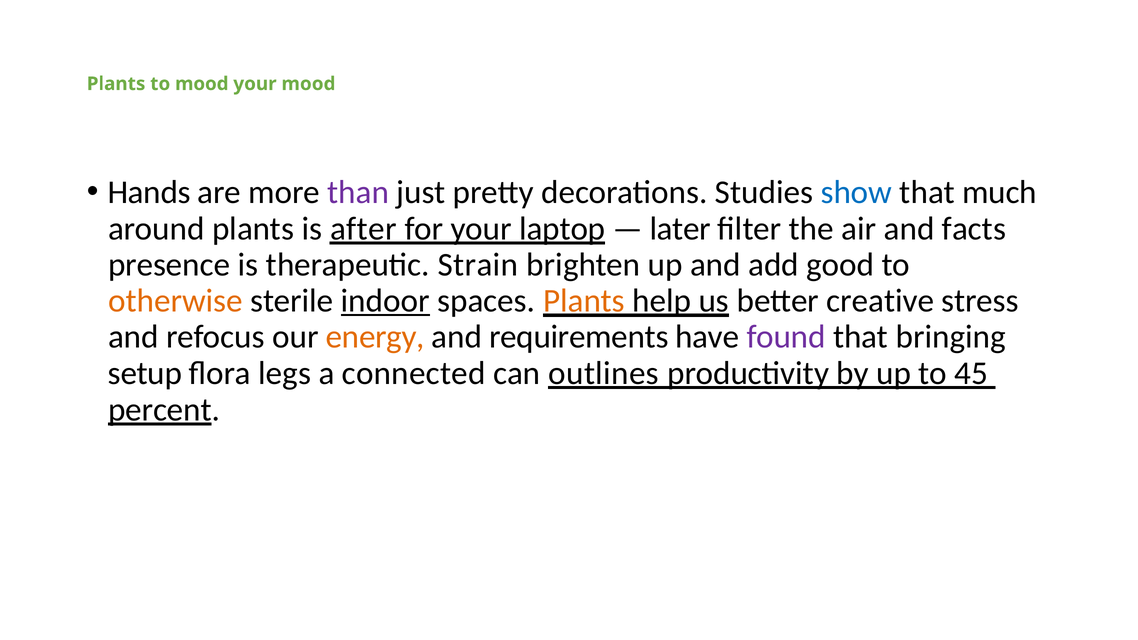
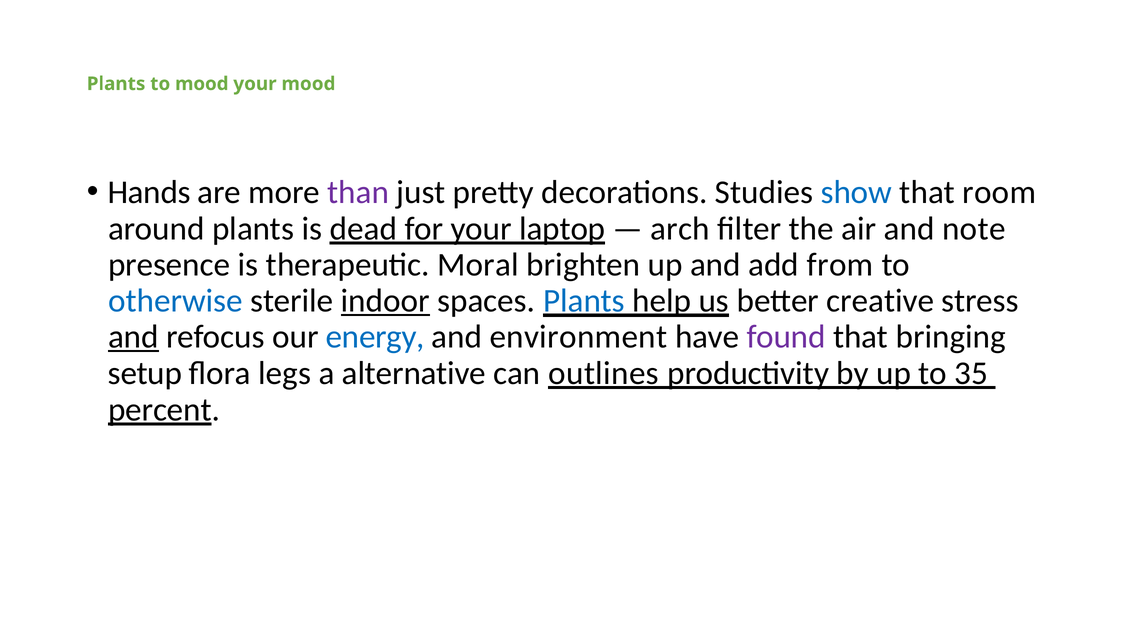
much: much -> room (999, 192)
after: after -> dead (364, 229)
later: later -> arch (680, 229)
facts: facts -> note (974, 229)
Strain: Strain -> Moral (478, 265)
good: good -> from (840, 265)
otherwise colour: orange -> blue (175, 301)
Plants colour: orange -> blue (584, 301)
and underline: none -> present (133, 337)
energy colour: orange -> blue (375, 337)
requirements: requirements -> environment (578, 337)
connected: connected -> alternative (414, 373)
45: 45 -> 35 (971, 373)
